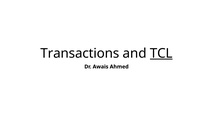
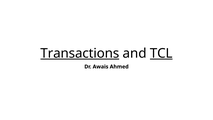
Transactions underline: none -> present (80, 53)
